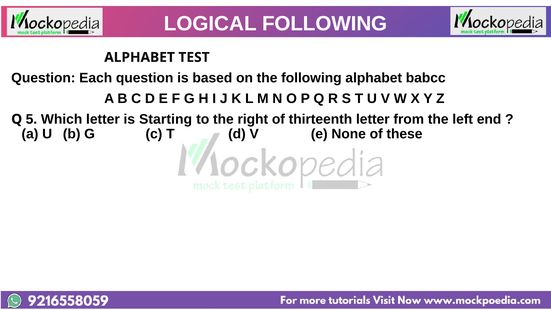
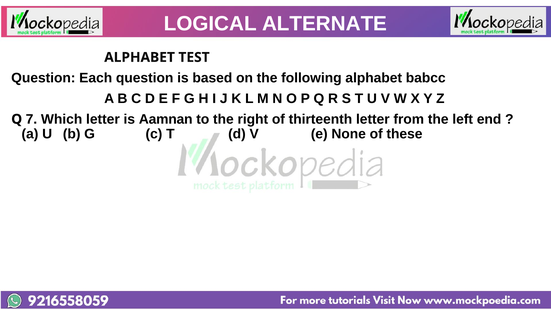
LOGICAL FOLLOWING: FOLLOWING -> ALTERNATE (325, 24)
5: 5 -> 7 (31, 119)
Starting: Starting -> Aamnan (166, 119)
